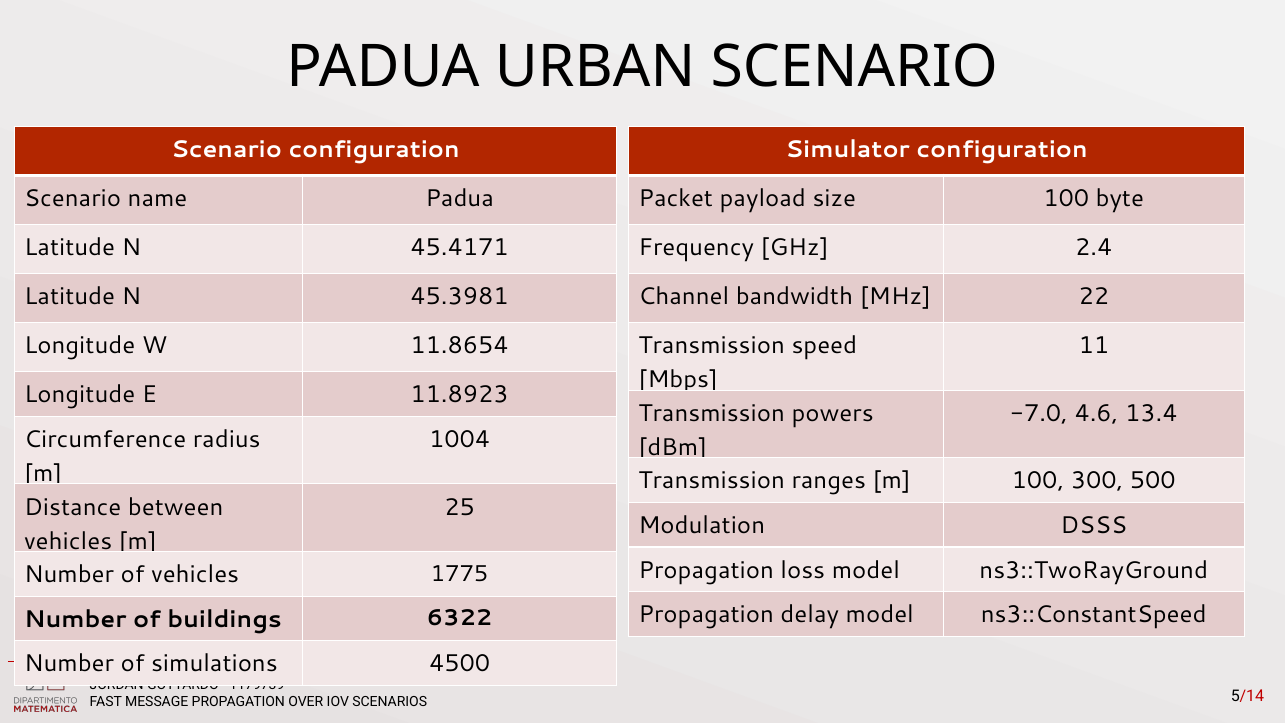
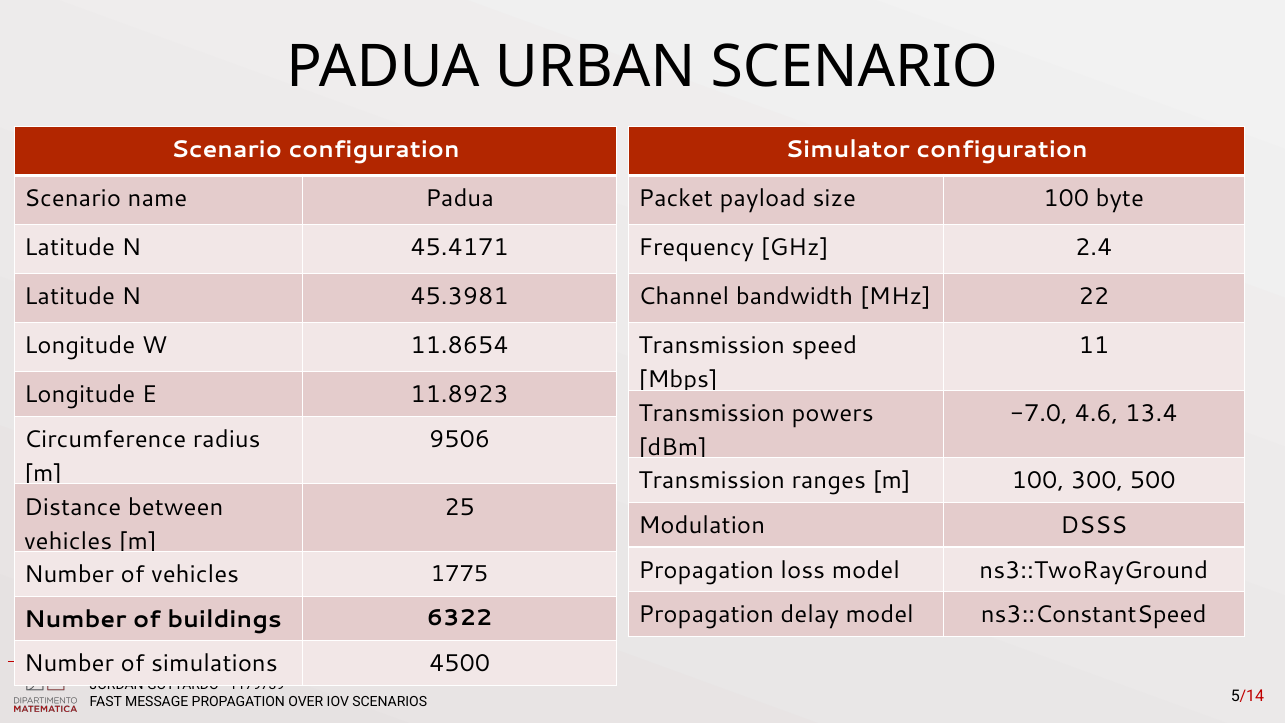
1004: 1004 -> 9506 (460, 439)
